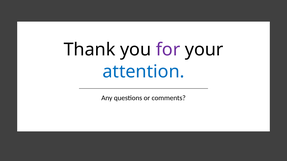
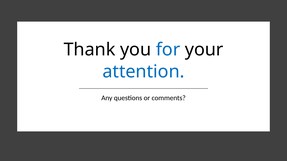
for colour: purple -> blue (168, 50)
